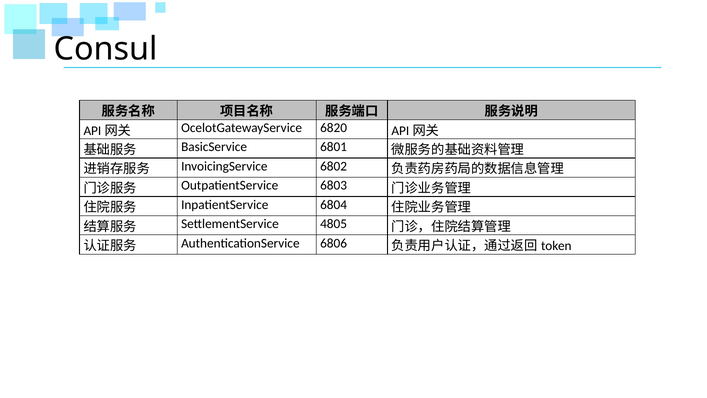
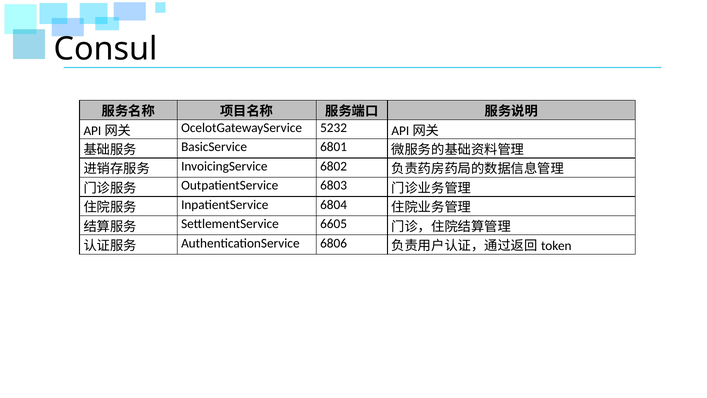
6820: 6820 -> 5232 (334, 128)
4805: 4805 -> 6605 (334, 224)
